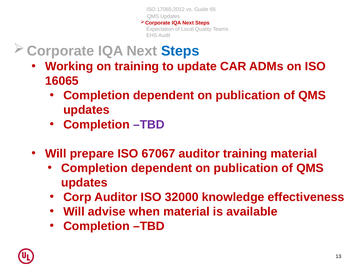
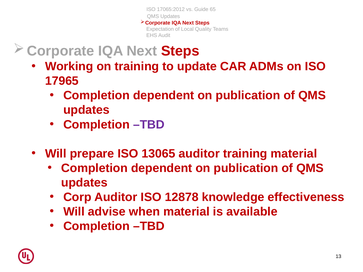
Steps colour: blue -> red (180, 51)
16065: 16065 -> 17965 (62, 81)
67067: 67067 -> 13065 (159, 154)
32000: 32000 -> 12878 (182, 197)
